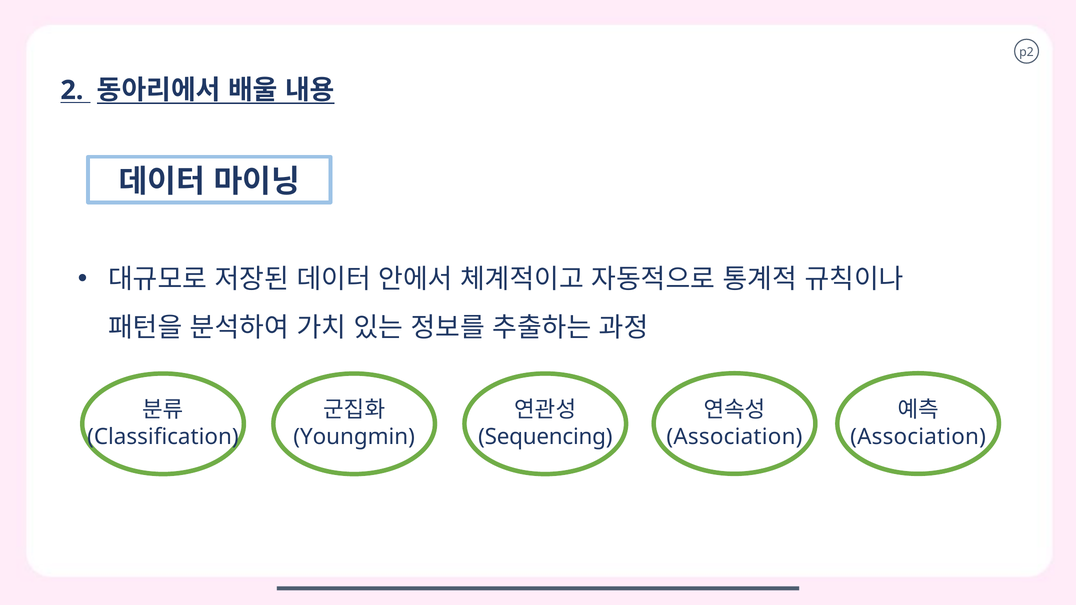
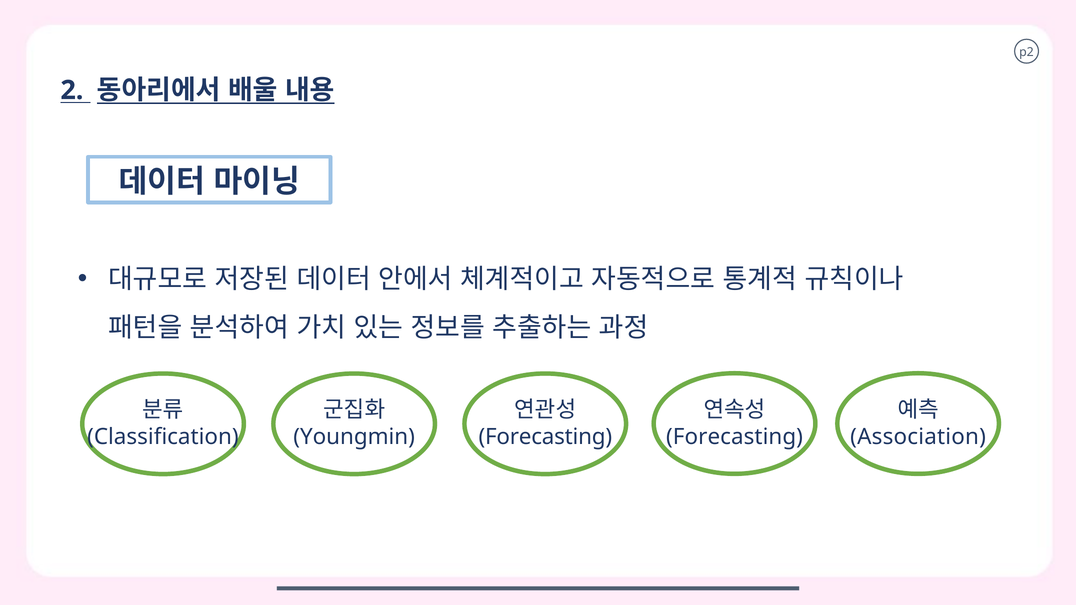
Association: Association -> Forecasting (735, 437)
Sequencing: Sequencing -> Forecasting (545, 437)
